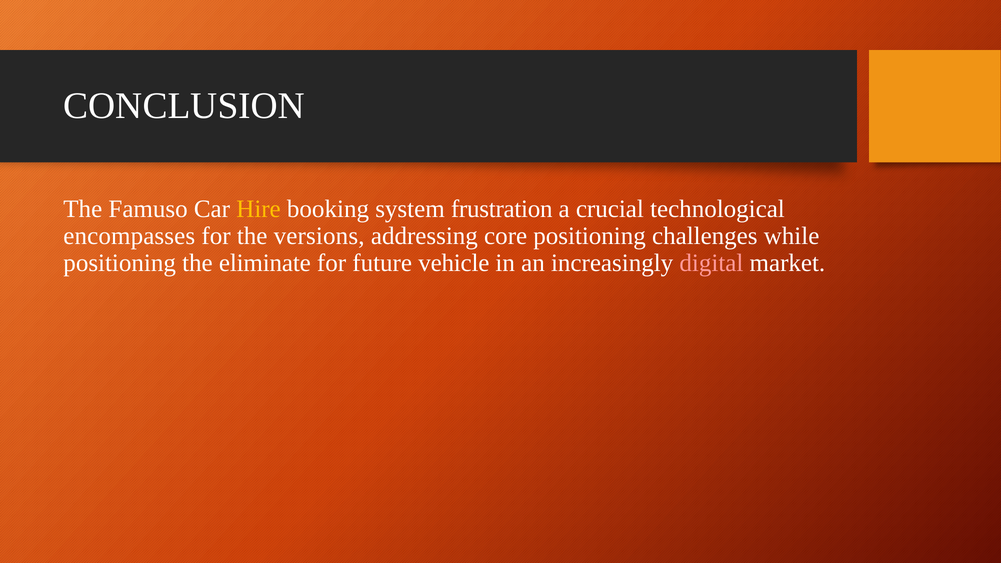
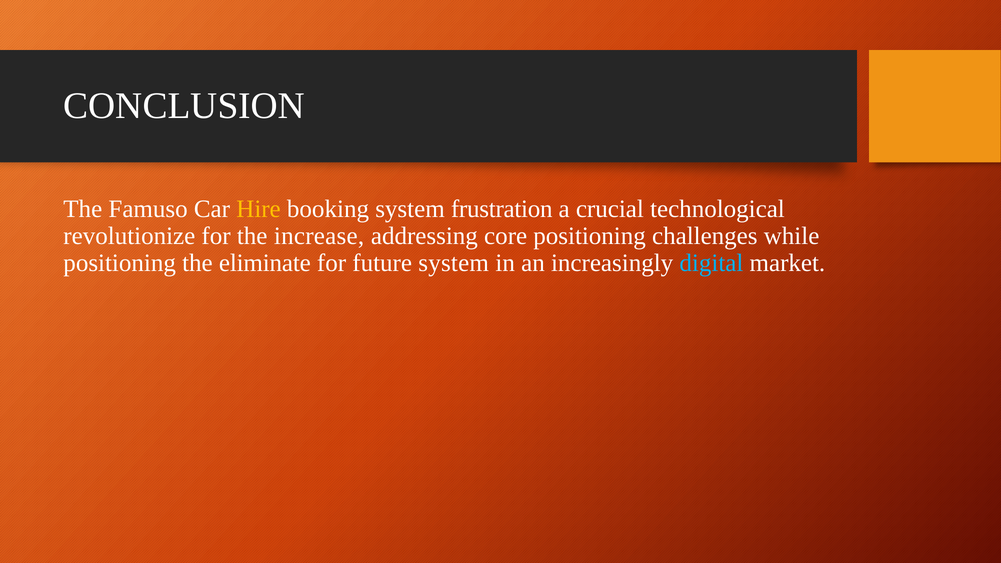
encompasses: encompasses -> revolutionize (129, 236)
versions: versions -> increase (319, 236)
future vehicle: vehicle -> system (454, 263)
digital colour: pink -> light blue (711, 263)
